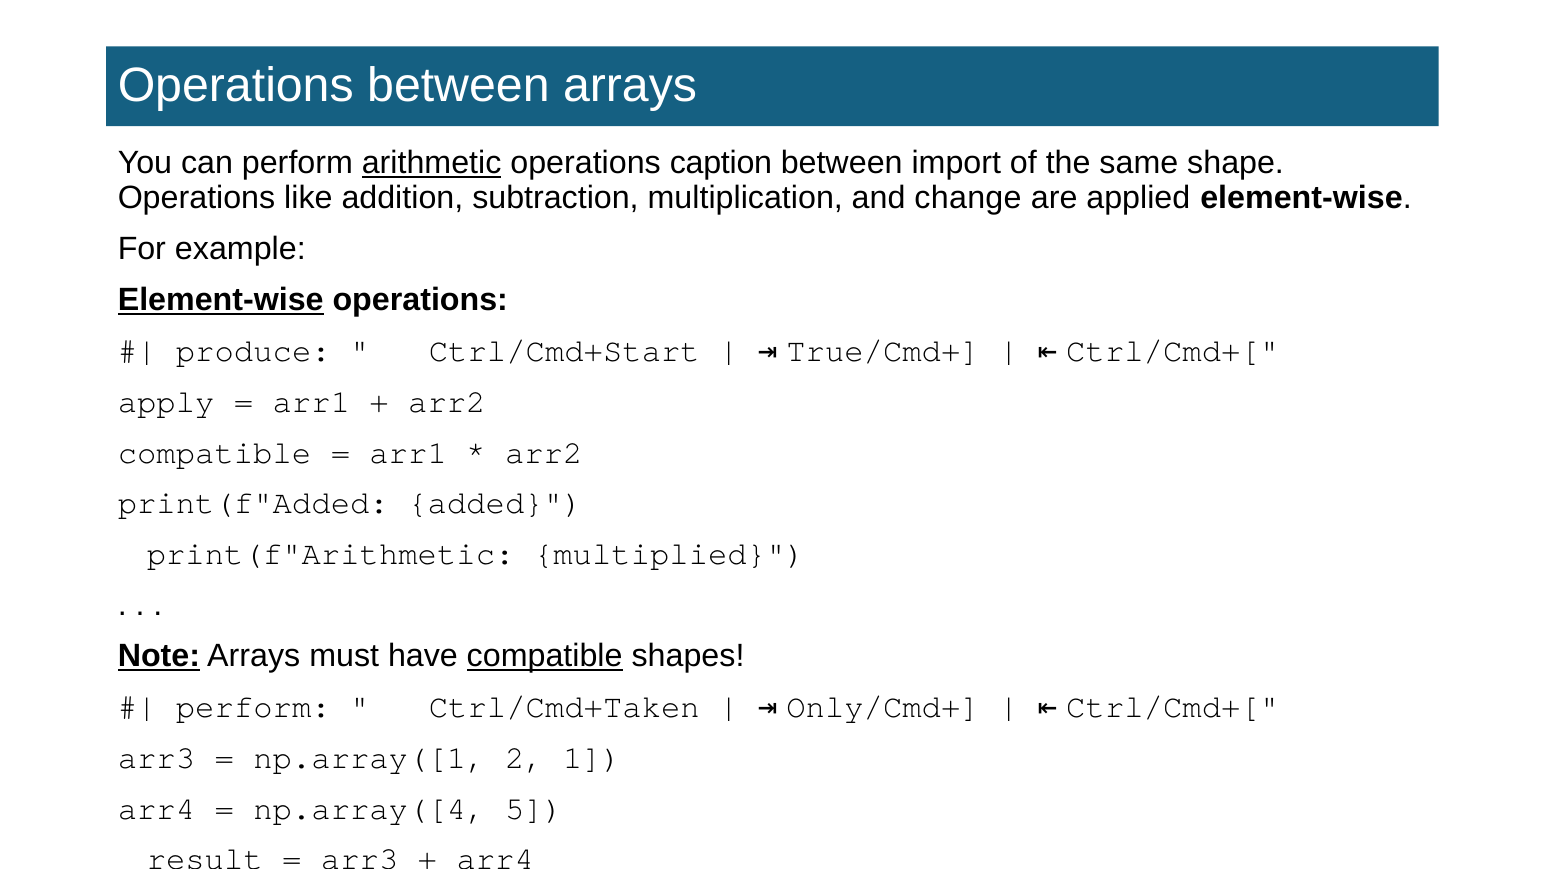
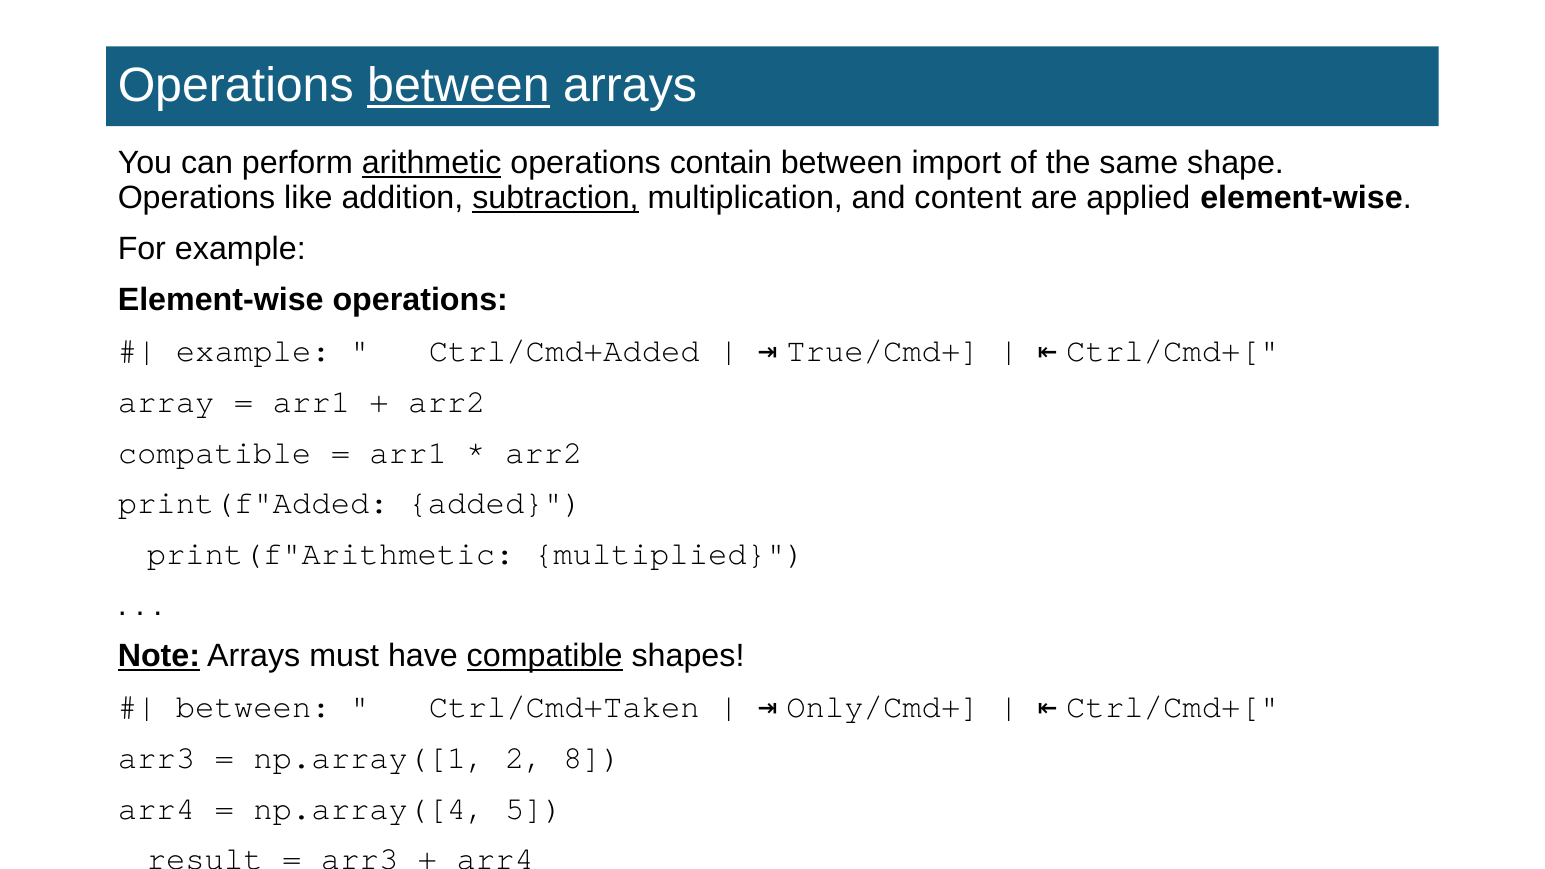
between underline: none -> present (458, 86)
caption: caption -> contain (721, 163)
subtraction underline: none -> present (555, 198)
change: change -> content (968, 198)
Element-wise underline: present -> none (221, 300)
produce: produce -> example (253, 351)
Ctrl/Cmd+Start: Ctrl/Cmd+Start -> Ctrl/Cmd+Added (564, 351)
apply: apply -> array (166, 402)
perform: perform -> between (253, 707)
1: 1 -> 8 (592, 758)
